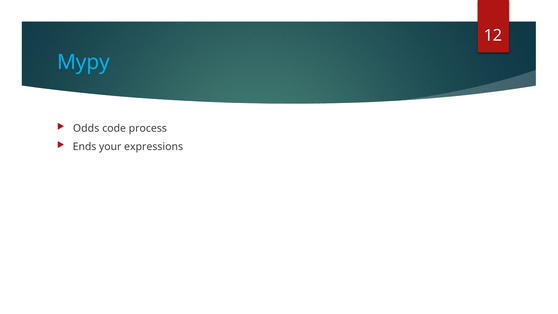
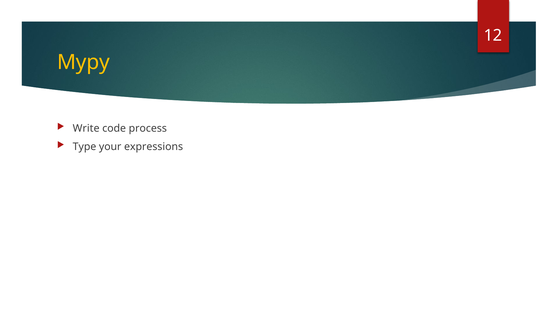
Mypy colour: light blue -> yellow (83, 62)
Odds: Odds -> Write (86, 128)
Ends: Ends -> Type (85, 147)
